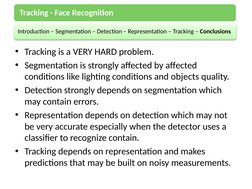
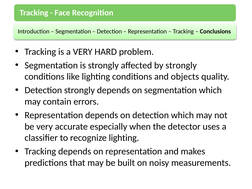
by affected: affected -> strongly (181, 65)
recognize contain: contain -> lighting (124, 138)
